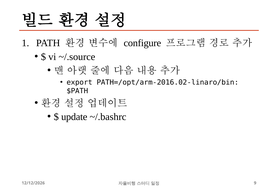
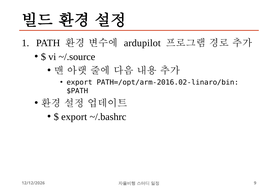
configure: configure -> ardupilot (142, 43)
update: update -> export (74, 117)
